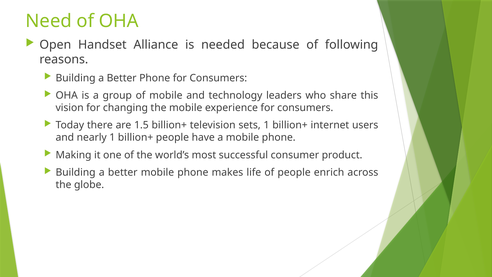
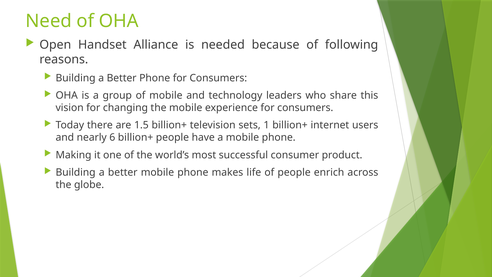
nearly 1: 1 -> 6 (112, 137)
